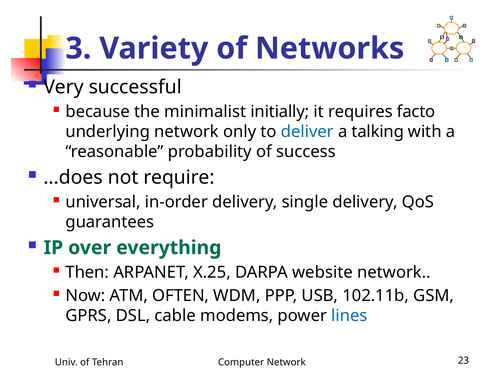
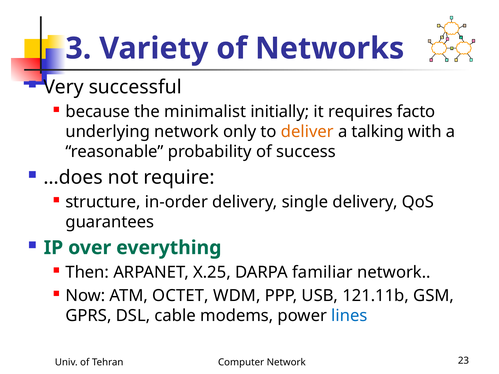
deliver colour: blue -> orange (307, 132)
universal: universal -> structure (103, 202)
website: website -> familiar (322, 273)
OFTEN: OFTEN -> OCTET (181, 296)
102.11b: 102.11b -> 121.11b (376, 296)
